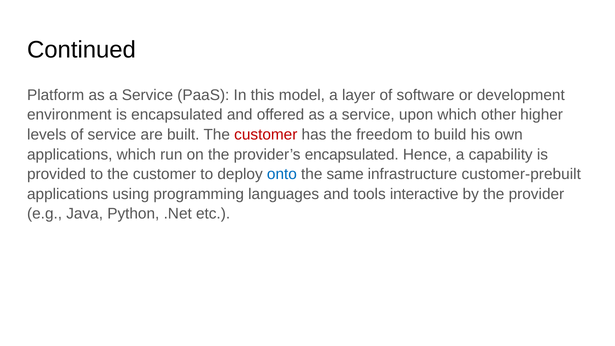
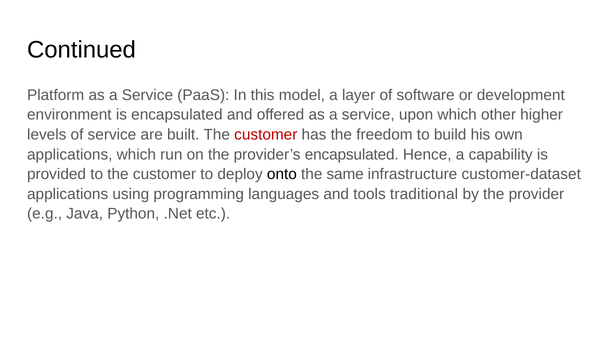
onto colour: blue -> black (282, 174)
customer-prebuilt: customer-prebuilt -> customer-dataset (521, 174)
interactive: interactive -> traditional (424, 194)
